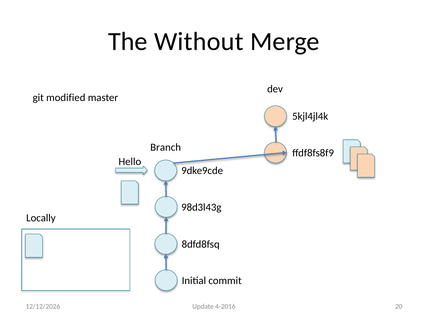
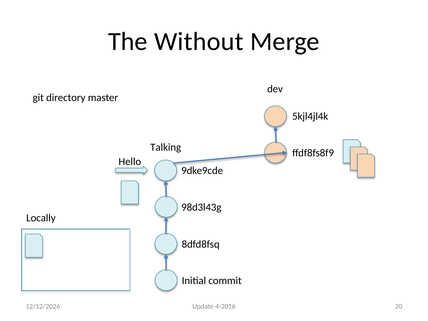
modified: modified -> directory (66, 98)
Branch: Branch -> Talking (166, 147)
